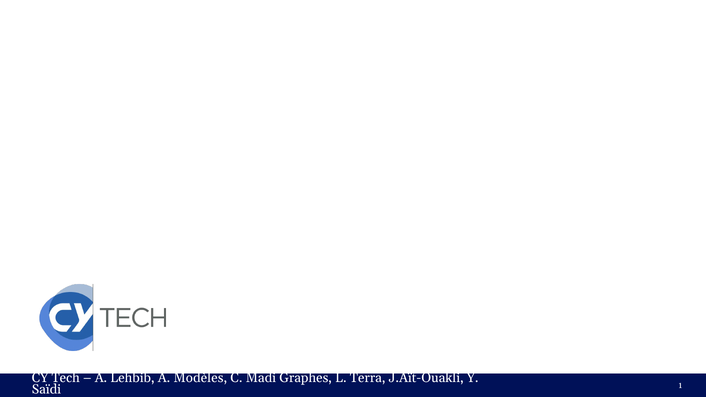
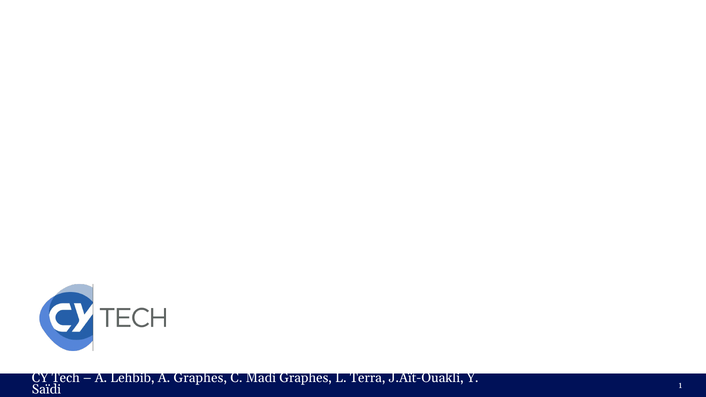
Modèles: Modèles -> Graphes (200, 378)
